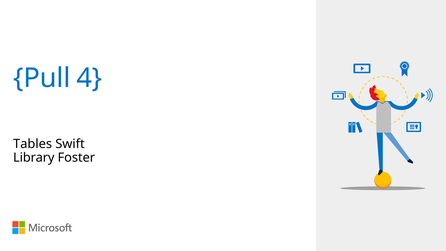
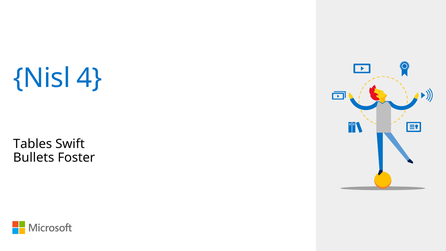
Pull: Pull -> Nisl (42, 78)
Library: Library -> Bullets (34, 157)
